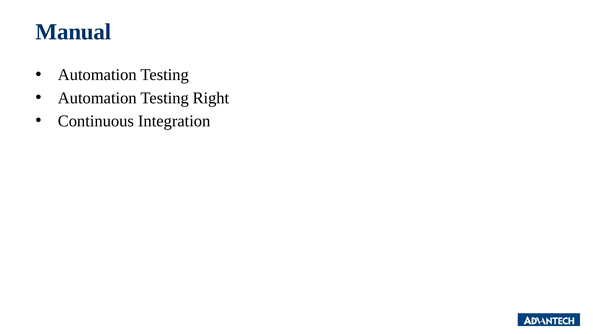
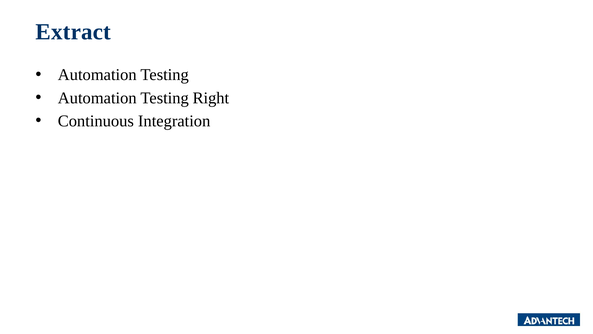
Manual: Manual -> Extract (73, 32)
